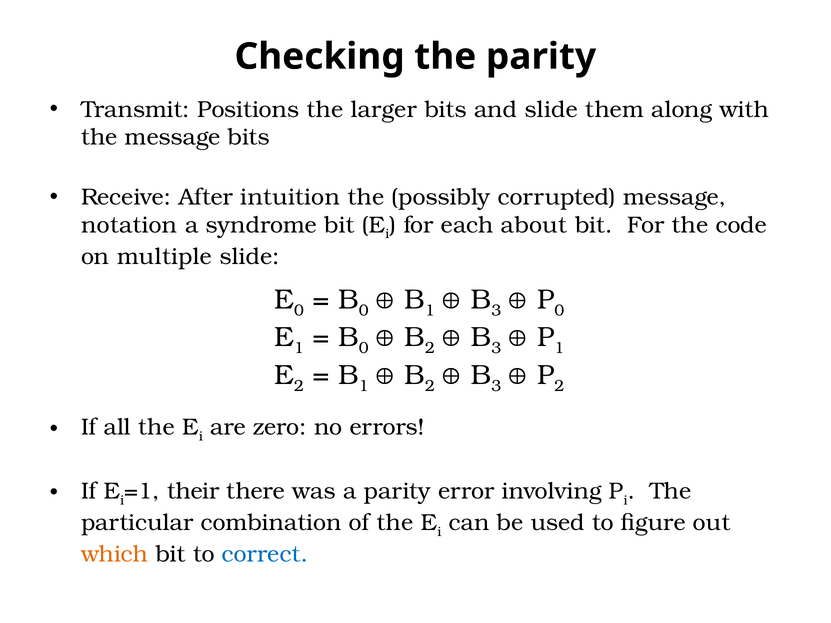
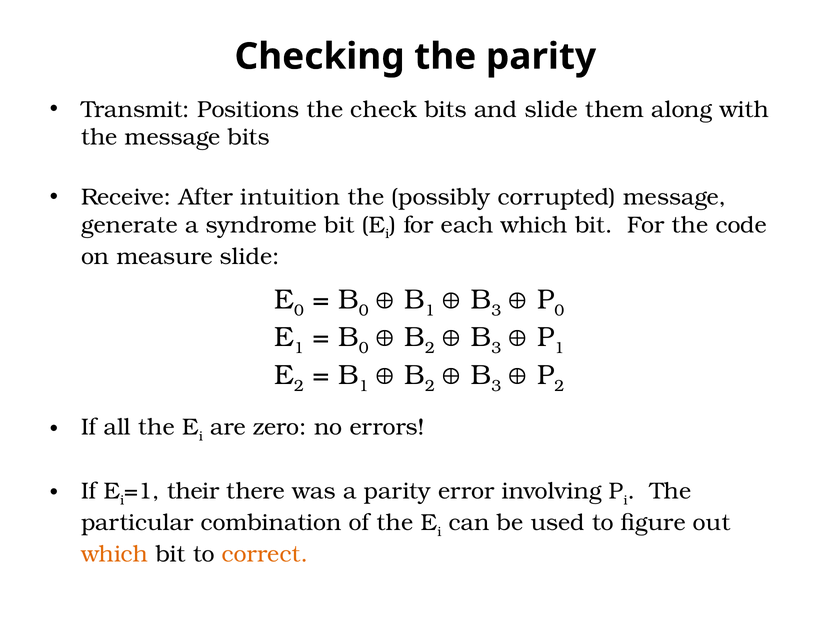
larger: larger -> check (384, 110)
notation: notation -> generate (129, 225)
each about: about -> which (534, 225)
multiple: multiple -> measure (165, 257)
correct colour: blue -> orange (265, 554)
